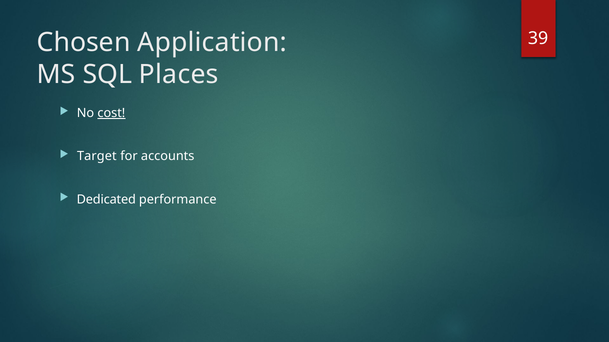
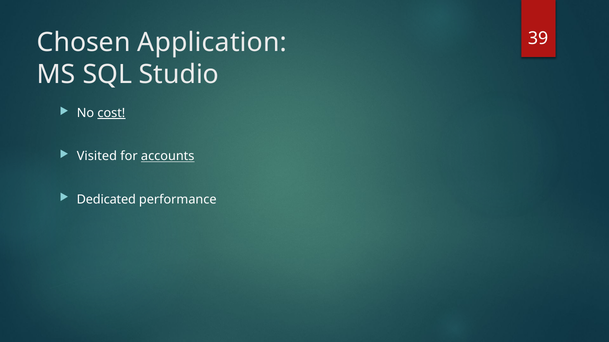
Places: Places -> Studio (179, 75)
Target: Target -> Visited (97, 156)
accounts underline: none -> present (168, 156)
